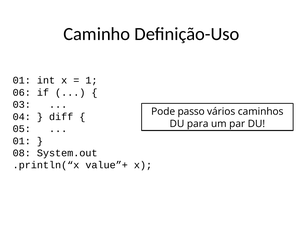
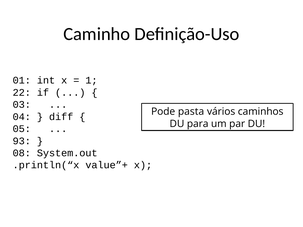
06: 06 -> 22 (22, 93)
passo: passo -> pasta (191, 112)
01: 01 -> 93 (22, 141)
